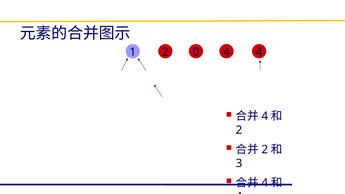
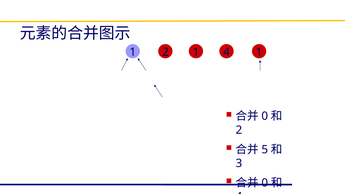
1 0: 0 -> 1 (196, 52)
4 4: 4 -> 1 (259, 52)
4: 4 -> 0 (265, 116)
2: 2 -> 5 (265, 150)
4: 4 -> 0 (265, 183)
